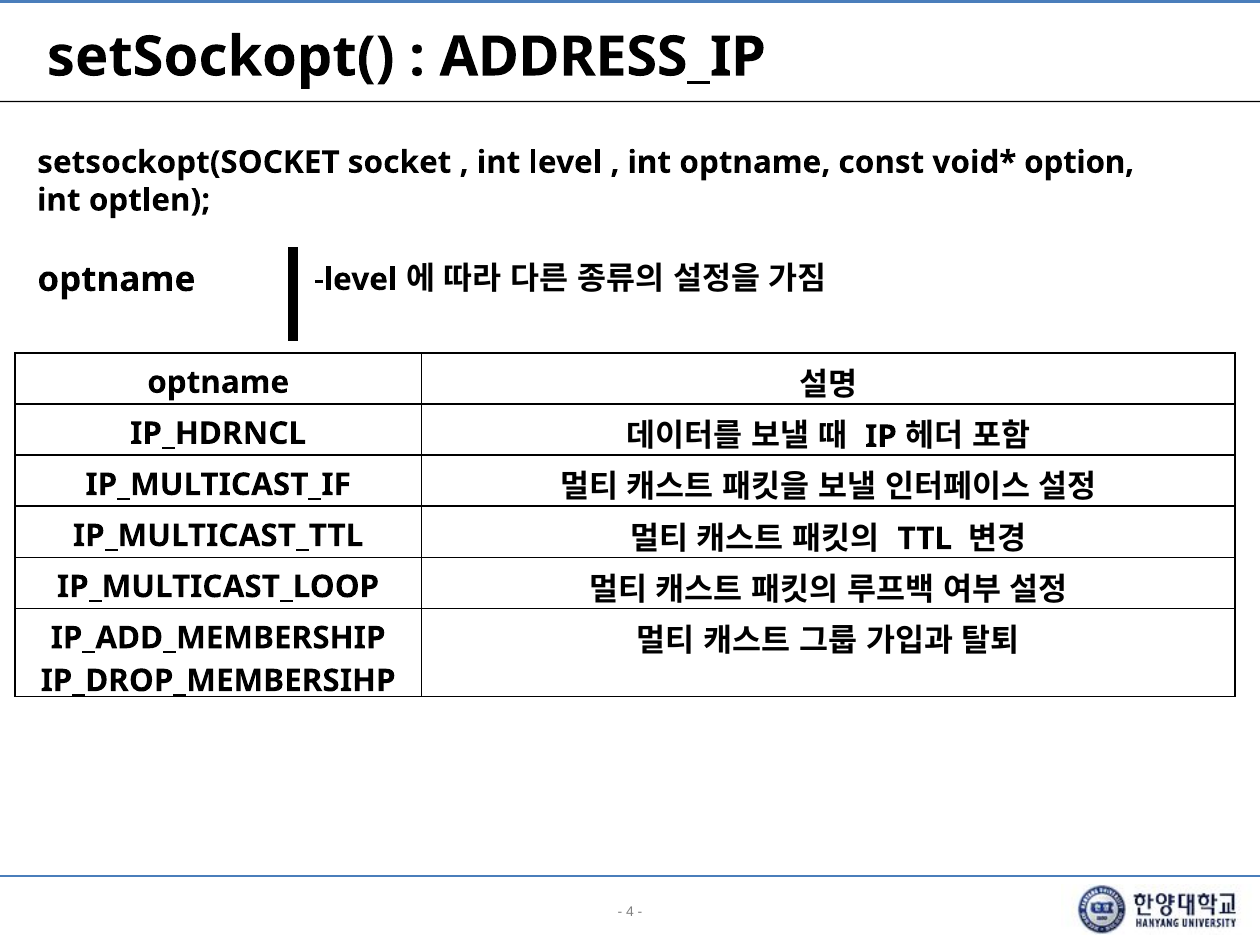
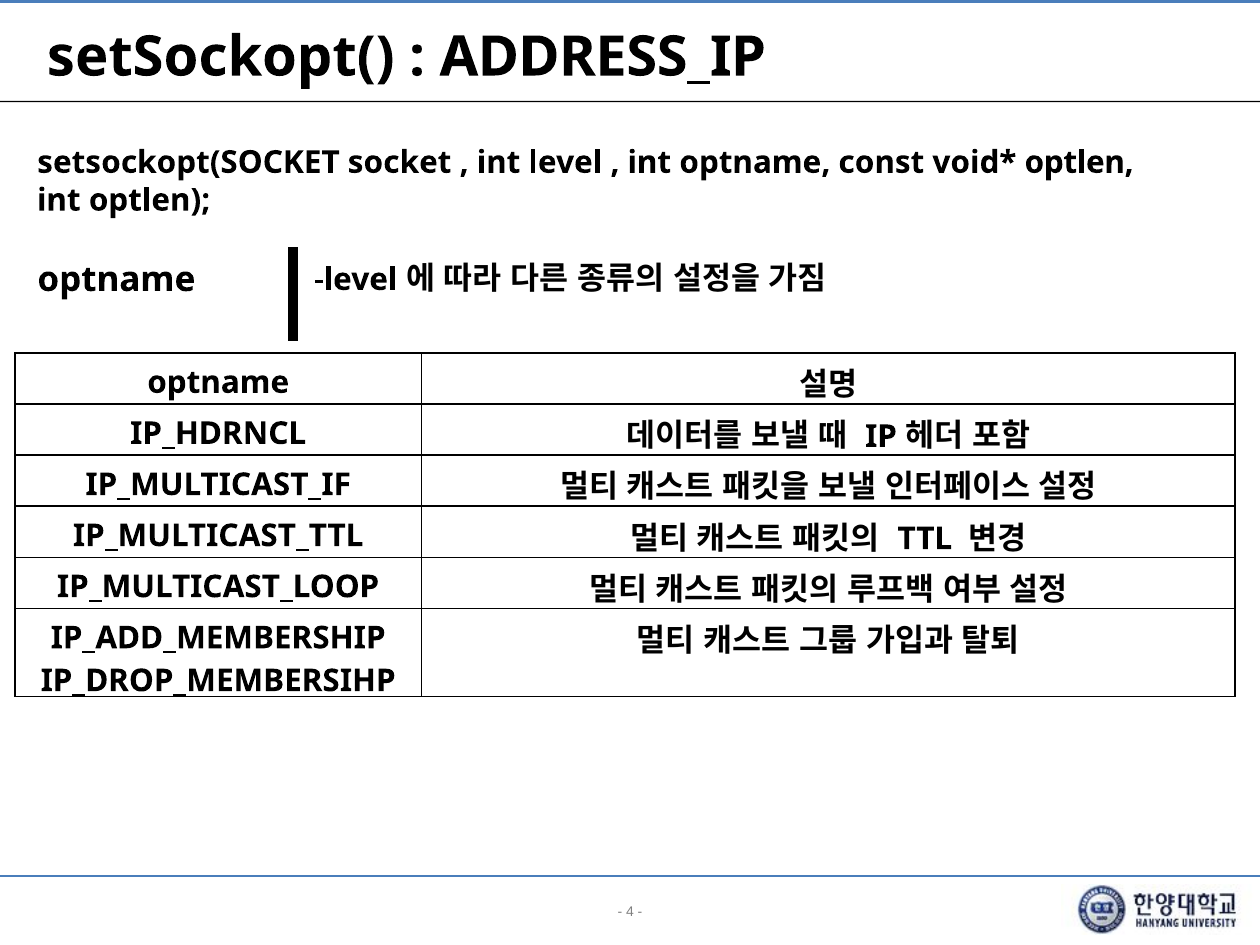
option: option -> optlen (1079, 162)
